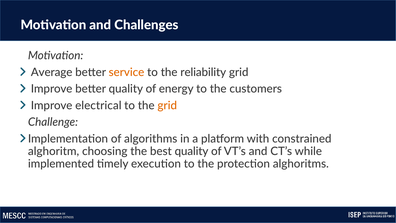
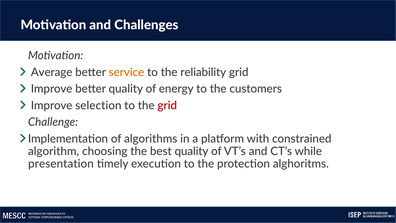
electrical: electrical -> selection (98, 105)
grid colour: orange -> red (167, 105)
alghoritm: alghoritm -> algorithm (54, 151)
implemented: implemented -> presentation (61, 164)
